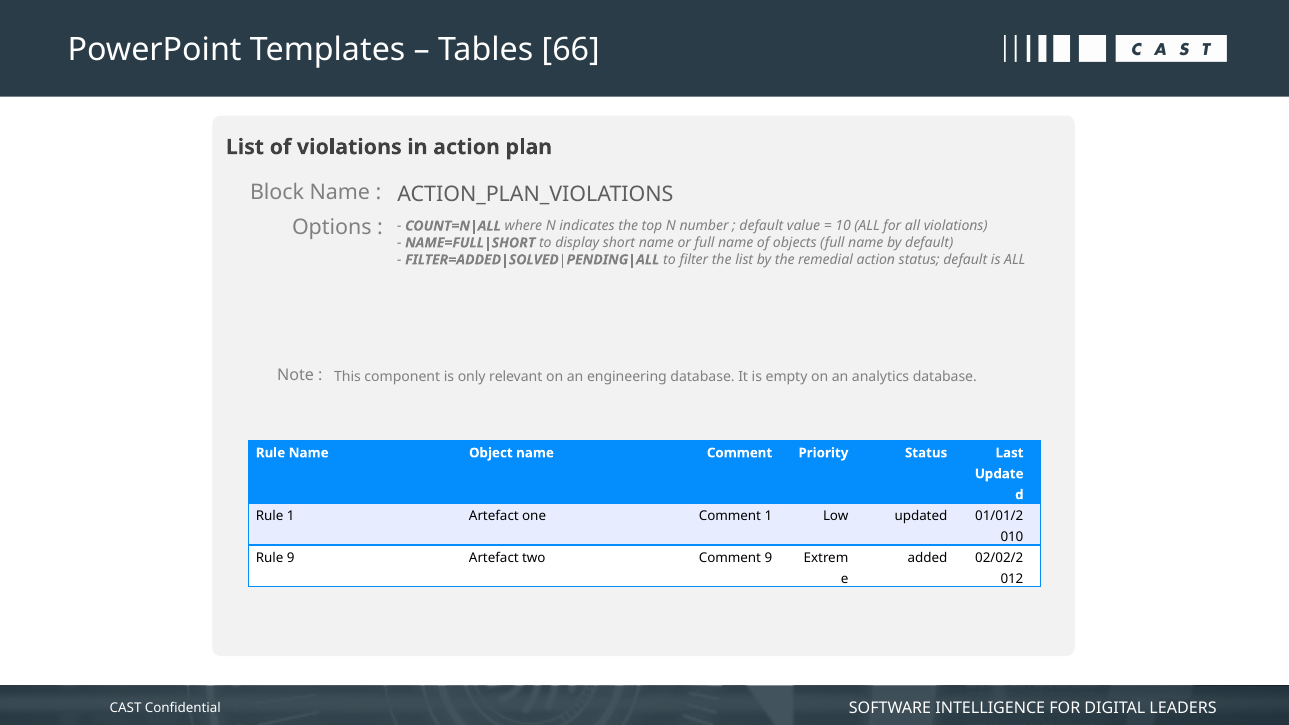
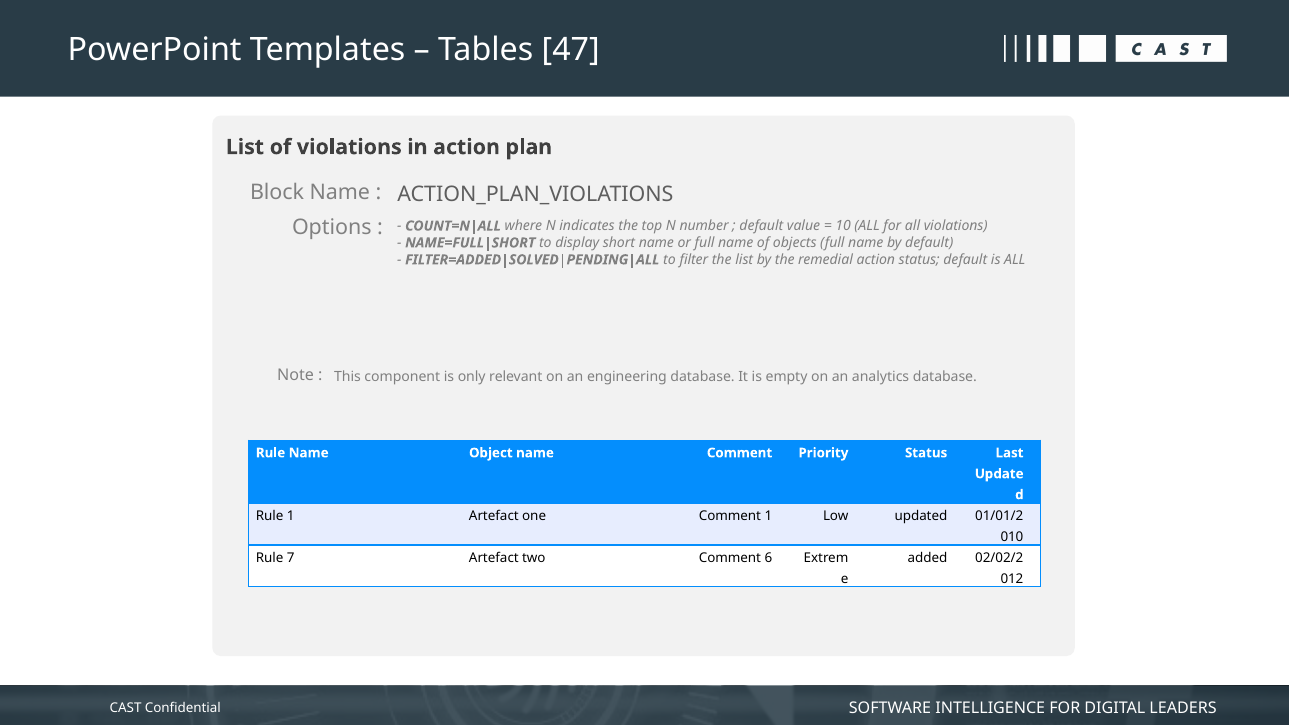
66: 66 -> 47 (571, 50)
Rule 9: 9 -> 7 (291, 558)
Comment 9: 9 -> 6 (768, 558)
